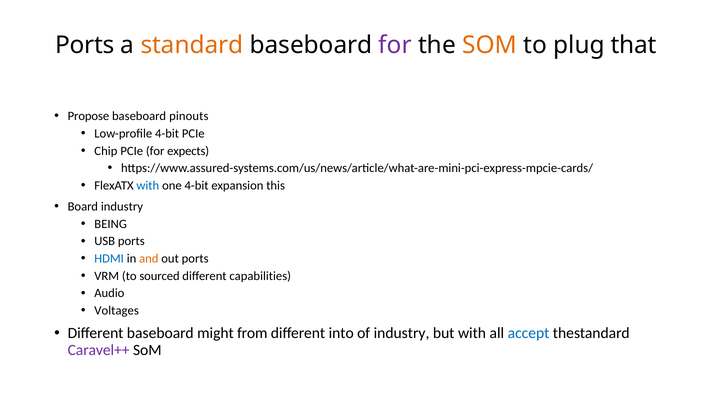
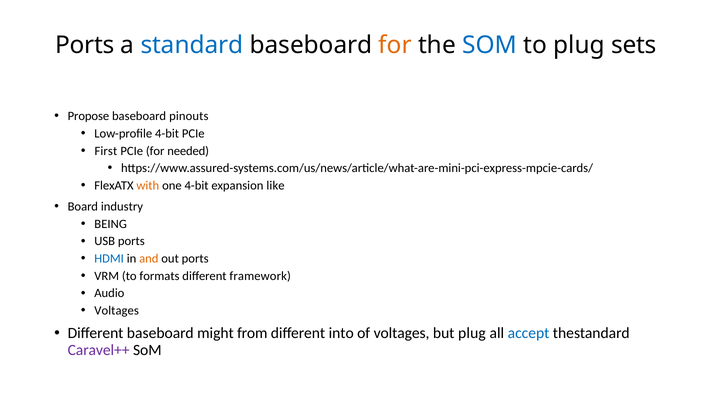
standard colour: orange -> blue (192, 45)
for colour: purple -> orange (395, 45)
SOM colour: orange -> blue (490, 45)
that: that -> sets (634, 45)
Chip: Chip -> First (106, 151)
expects: expects -> needed (188, 151)
with colour: blue -> orange (148, 185)
this: this -> like (276, 185)
sourced: sourced -> formats (159, 276)
capabilities: capabilities -> framework (260, 276)
of industry: industry -> voltages (402, 333)
but with: with -> plug (472, 333)
